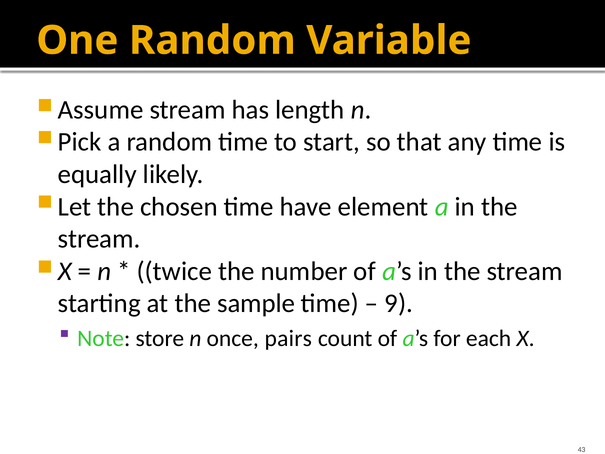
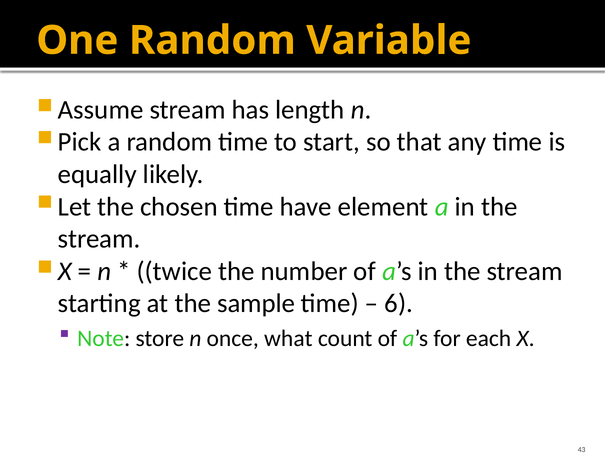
9: 9 -> 6 (399, 303)
pairs: pairs -> what (288, 338)
